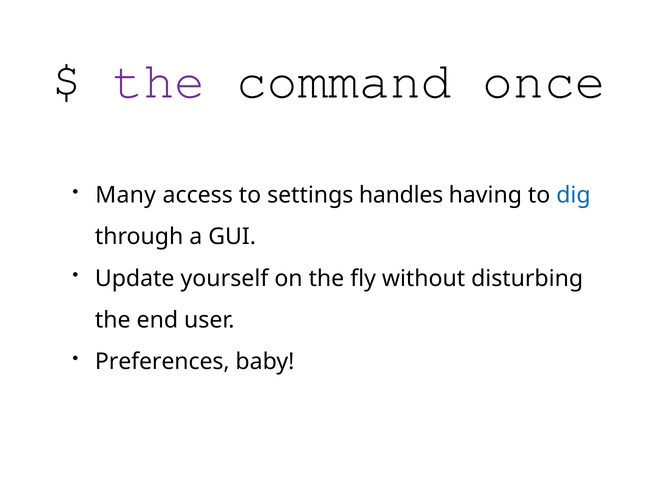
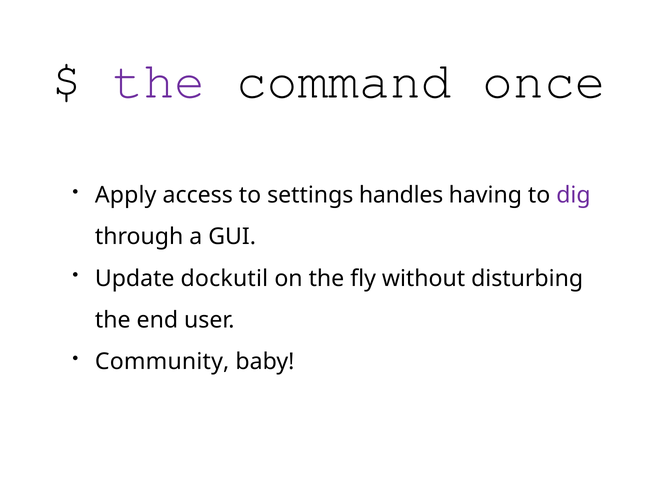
Many: Many -> Apply (126, 195)
dig colour: blue -> purple (573, 195)
yourself: yourself -> dockutil (224, 278)
Preferences: Preferences -> Community (162, 361)
